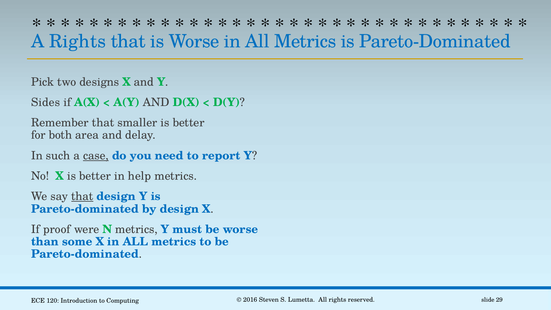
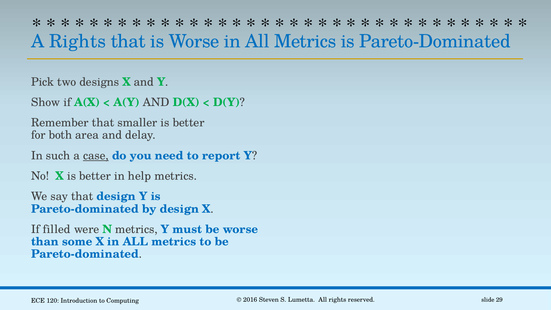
Sides: Sides -> Show (46, 102)
that underline: present -> none (82, 196)
proof: proof -> filled (57, 229)
